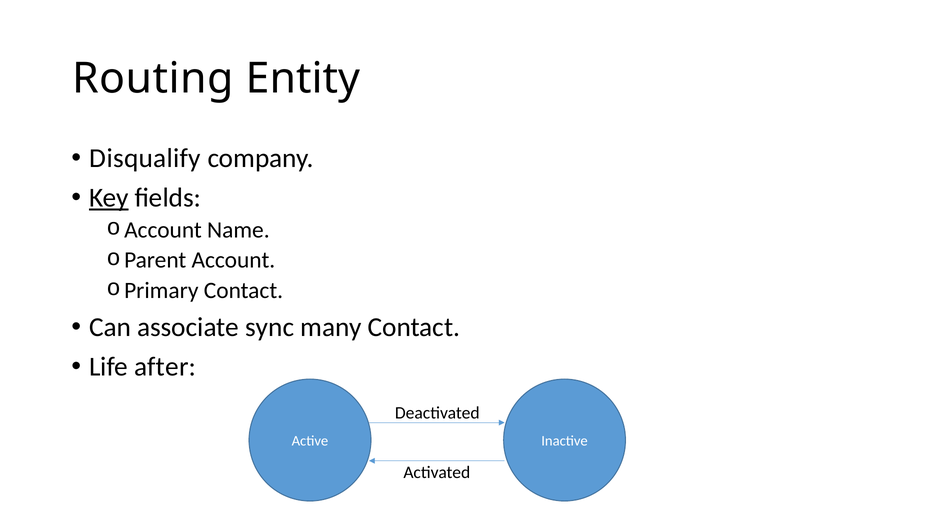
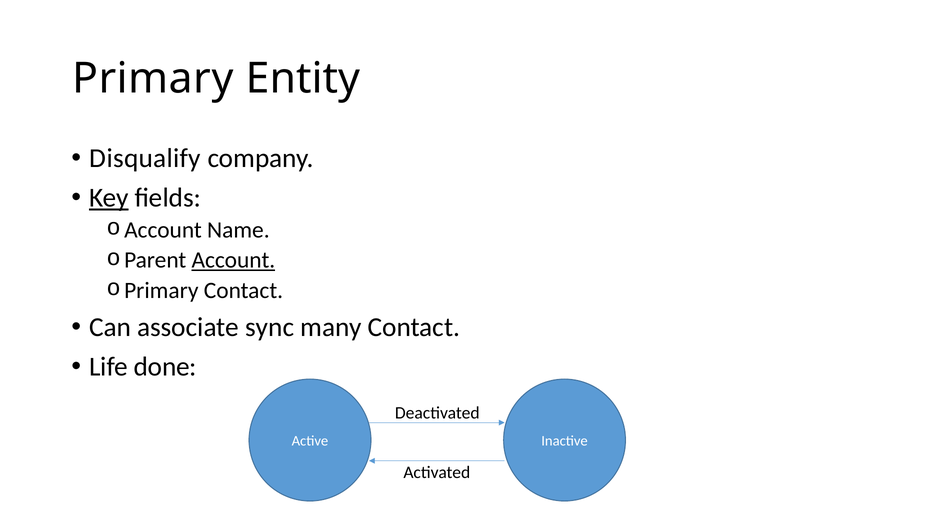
Routing: Routing -> Primary (153, 79)
Account underline: none -> present (233, 260)
after: after -> done (165, 367)
